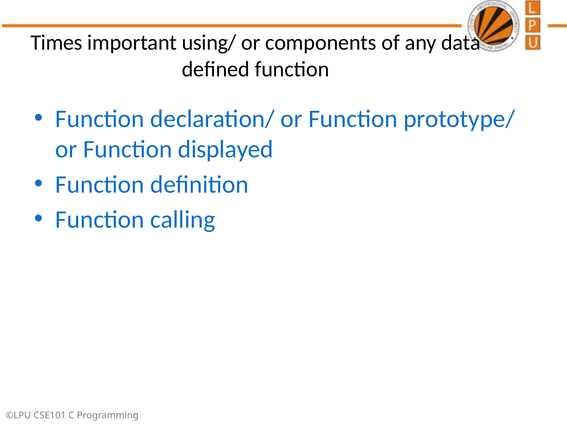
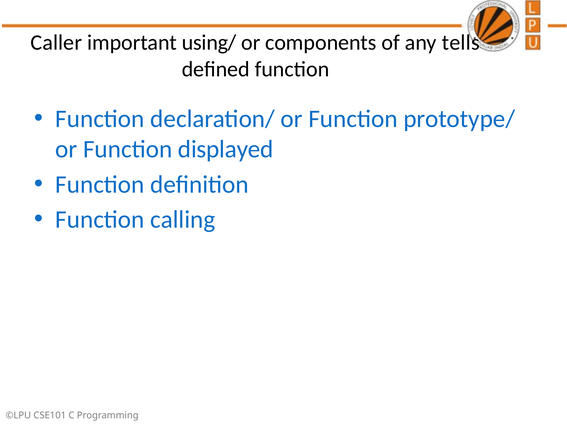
Times: Times -> Caller (56, 43)
data: data -> tells (461, 43)
